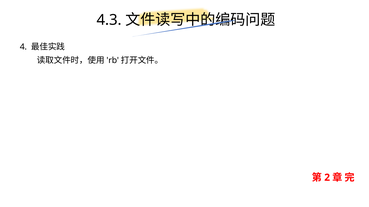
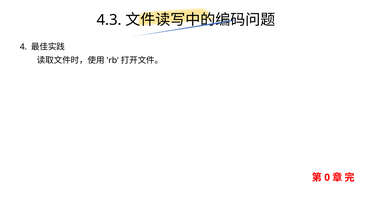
2: 2 -> 0 (327, 178)
